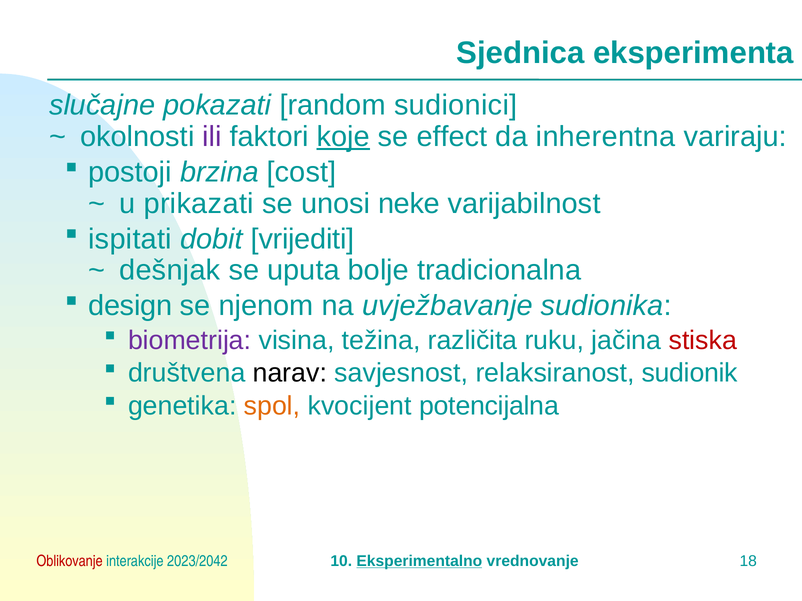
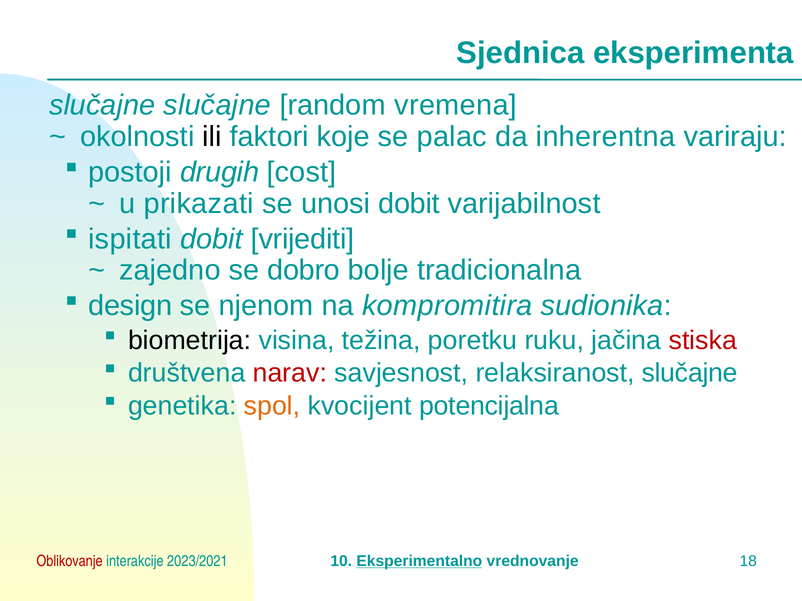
slučajne pokazati: pokazati -> slučajne (217, 106)
sudionici: sudionici -> vremena (456, 106)
ili colour: purple -> black (212, 137)
koje underline: present -> none (343, 137)
effect: effect -> palac (452, 137)
brzina: brzina -> drugih (220, 172)
unosi neke: neke -> dobit (409, 204)
dešnjak: dešnjak -> zajedno (170, 271)
uputa: uputa -> dobro (304, 271)
uvježbavanje: uvježbavanje -> kompromitira (447, 306)
biometrija colour: purple -> black (190, 341)
različita: različita -> poretku (473, 341)
narav colour: black -> red (290, 373)
relaksiranost sudionik: sudionik -> slučajne (690, 373)
2023/2042: 2023/2042 -> 2023/2021 (197, 562)
